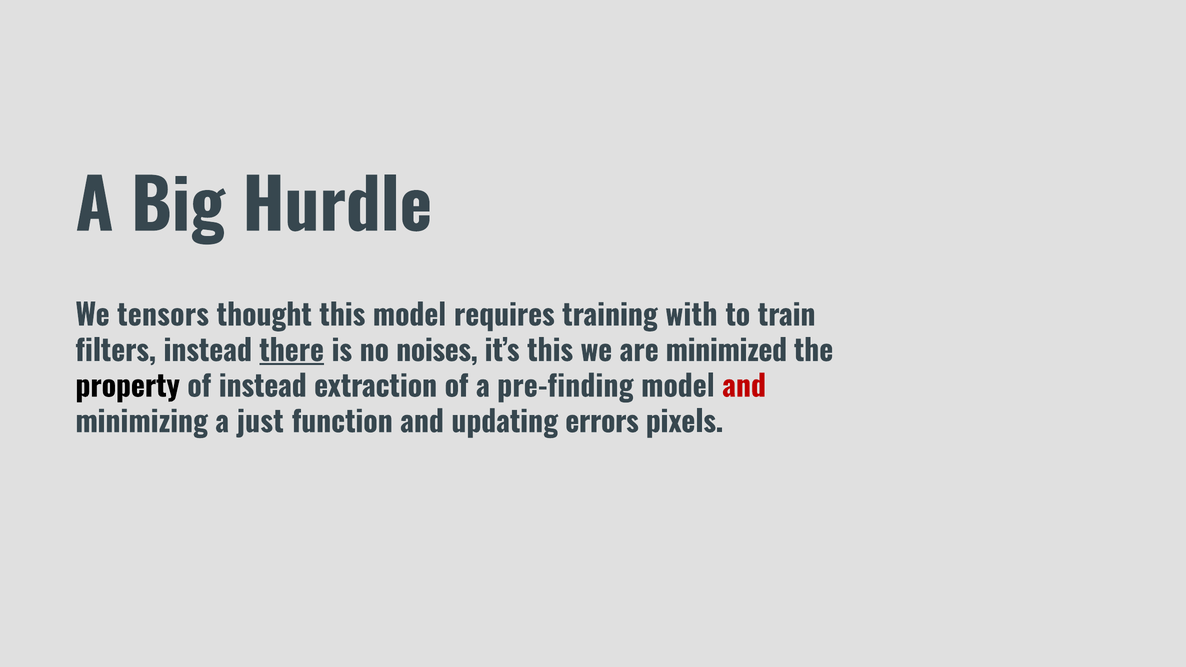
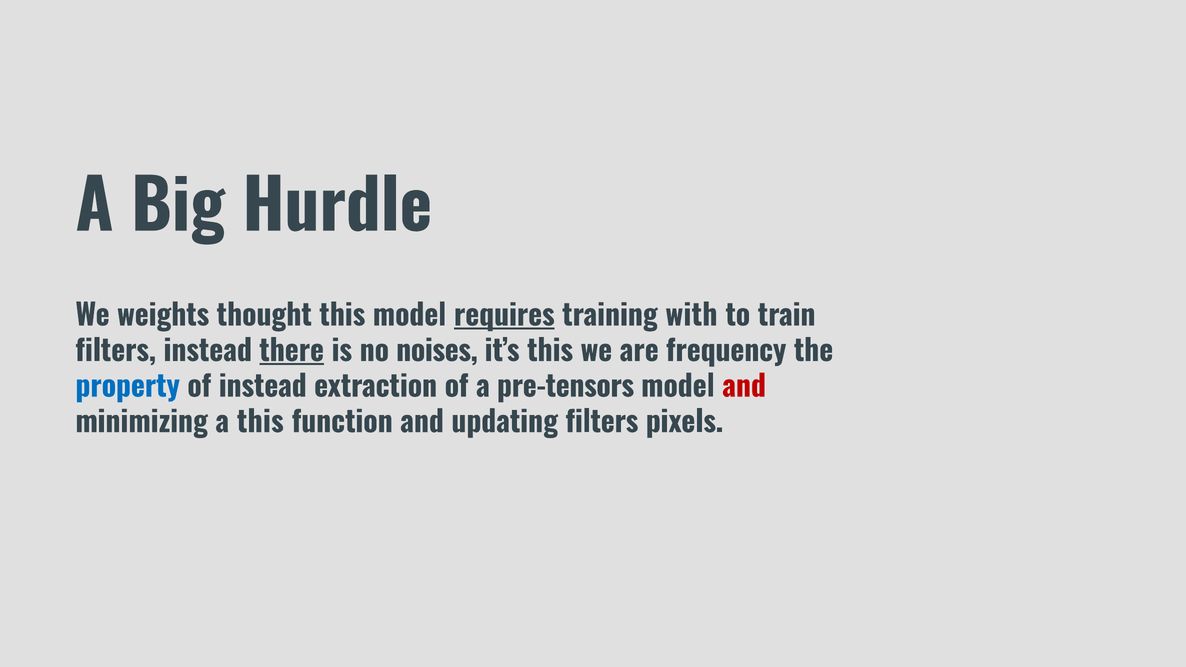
tensors: tensors -> weights (163, 316)
requires underline: none -> present (504, 316)
minimized: minimized -> frequency (726, 351)
property colour: black -> blue (128, 387)
pre-finding: pre-finding -> pre-tensors (566, 387)
a just: just -> this (260, 423)
updating errors: errors -> filters (602, 423)
